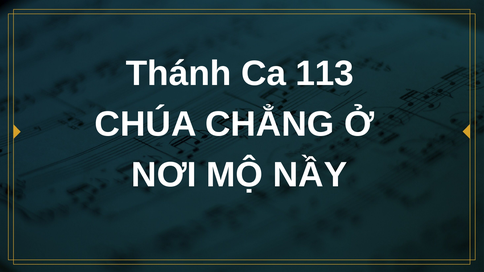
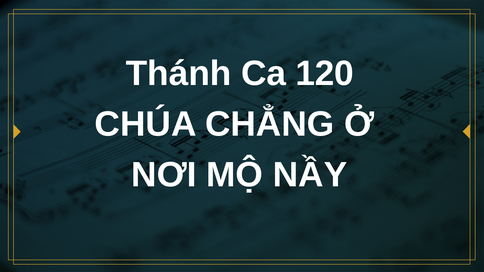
113: 113 -> 120 (325, 74)
